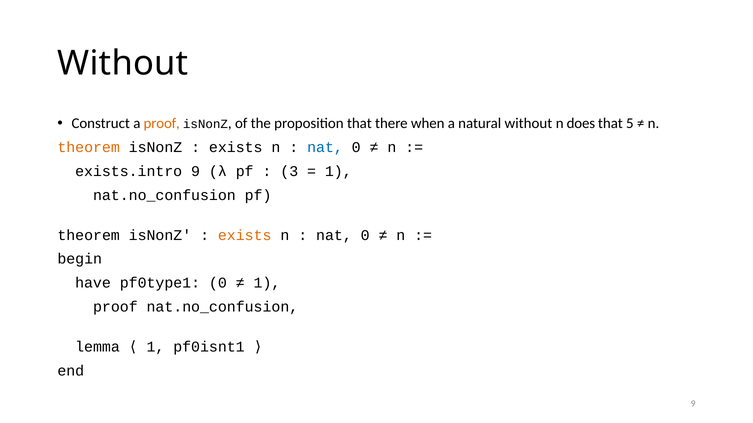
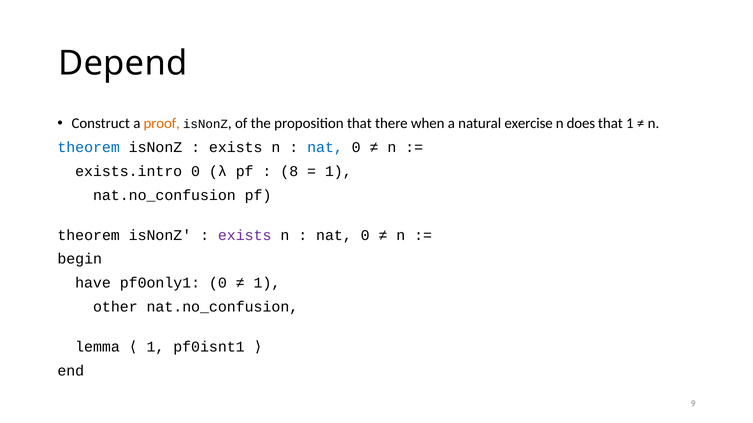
Without: Without -> Depend (123, 63)
natural without: without -> exercise (529, 124)
that 5: 5 -> 1 (630, 124)
theorem colour: orange -> blue (89, 147)
exists.intro 9: 9 -> 0 (196, 171)
3: 3 -> 8 (289, 171)
exists colour: orange -> purple (245, 235)
pf0type1: pf0type1 -> pf0only1 (160, 283)
proof: proof -> other (115, 307)
